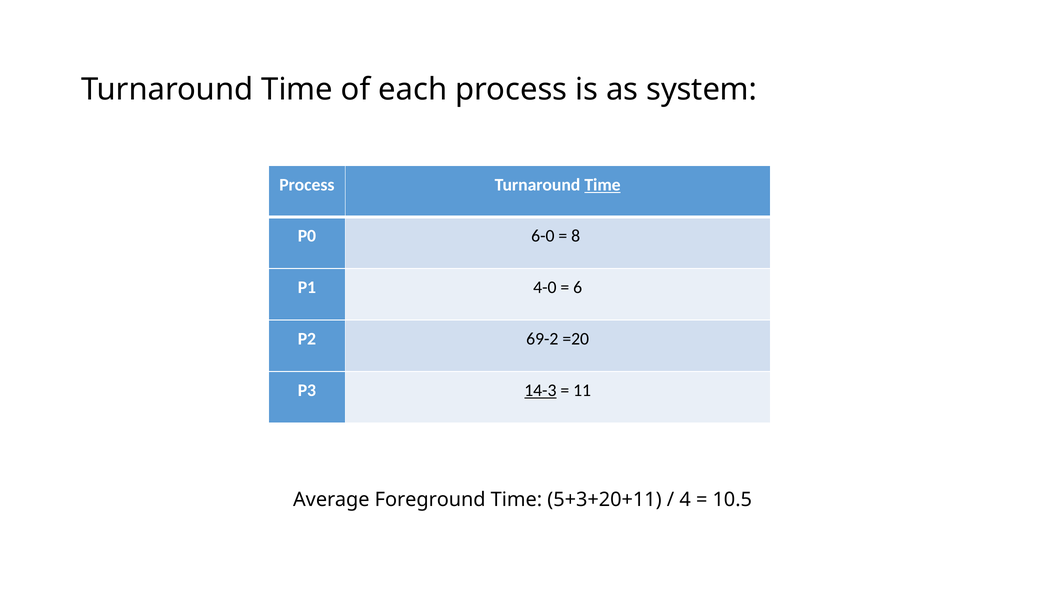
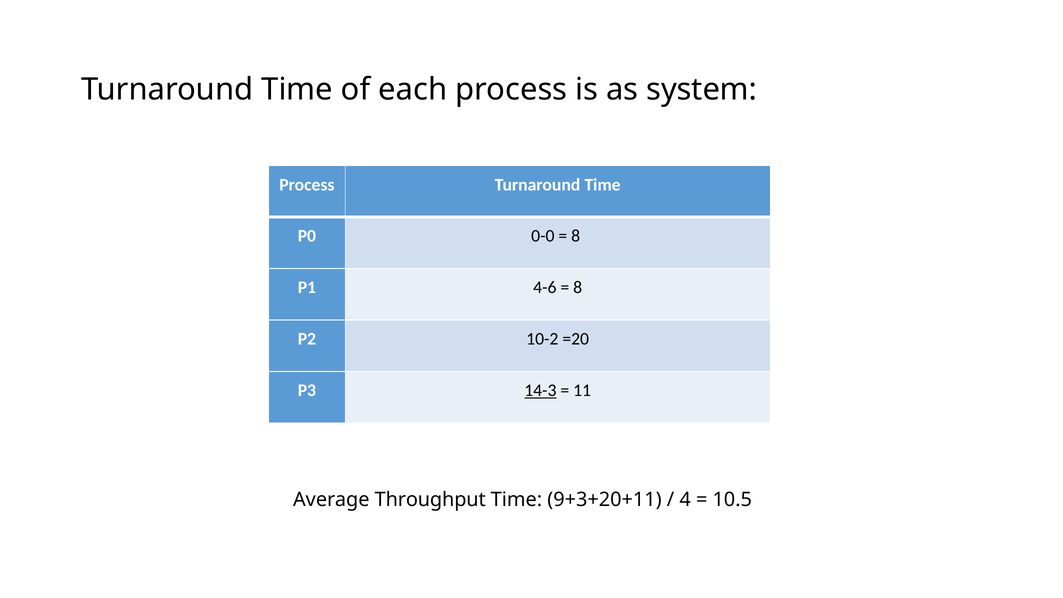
Time underline: present -> none (603, 185)
6-0: 6-0 -> 0-0 (543, 236)
4-0: 4-0 -> 4-6 (545, 288)
6: 6 -> 8 (578, 288)
69-2: 69-2 -> 10-2 (542, 339)
Foreground: Foreground -> Throughput (430, 499)
5+3+20+11: 5+3+20+11 -> 9+3+20+11 (604, 499)
